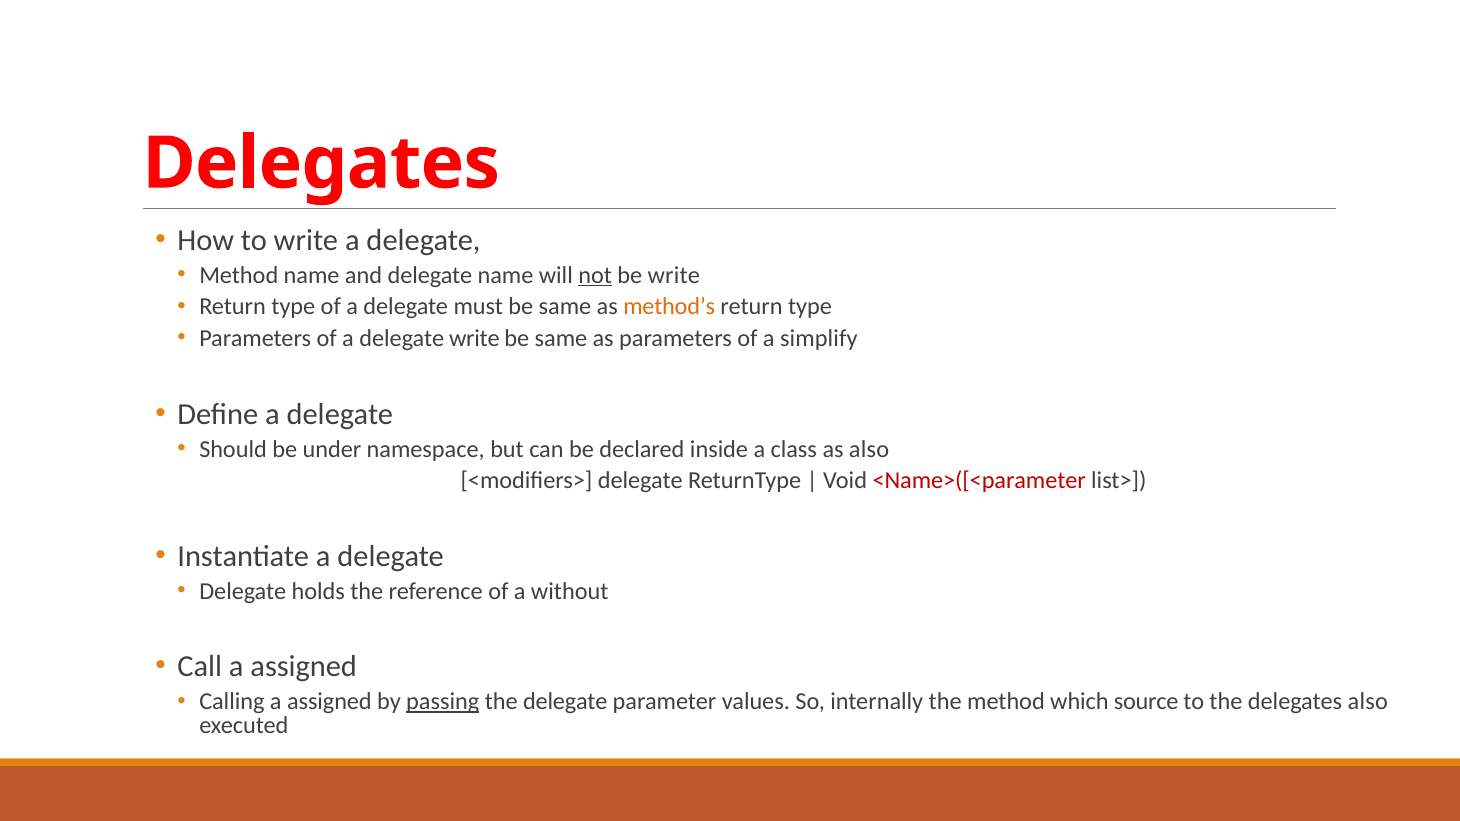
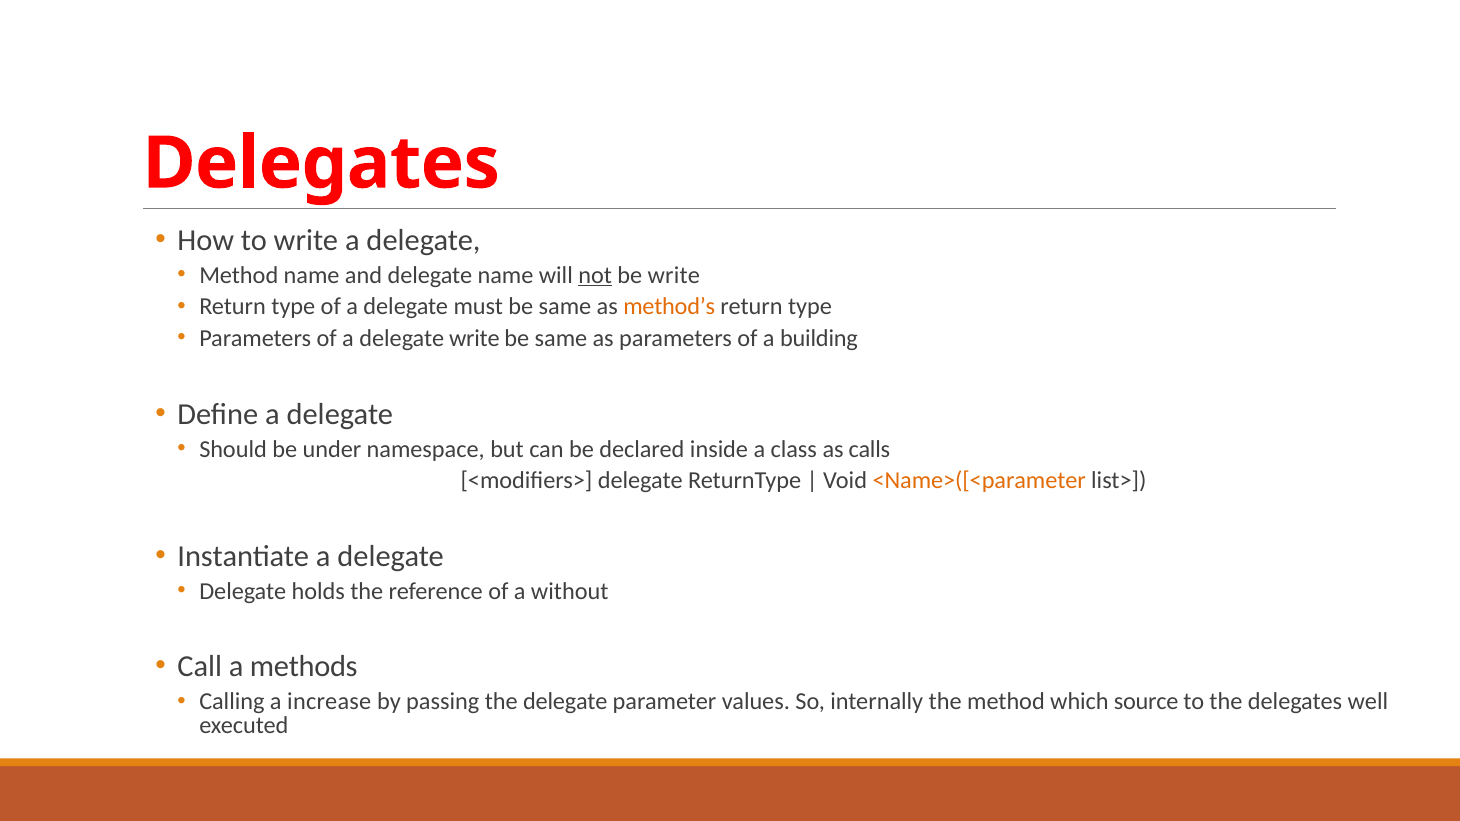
simplify: simplify -> building (819, 339)
as also: also -> calls (869, 449)
<Name>([<parameter colour: red -> orange (979, 481)
Call a assigned: assigned -> methods (304, 667)
Calling a assigned: assigned -> increase (329, 702)
passing underline: present -> none (443, 702)
delegates also: also -> well (1368, 702)
